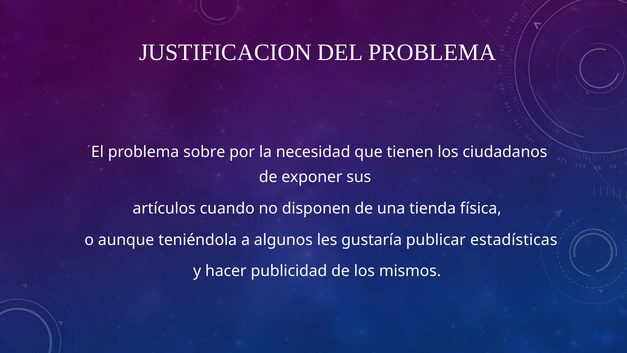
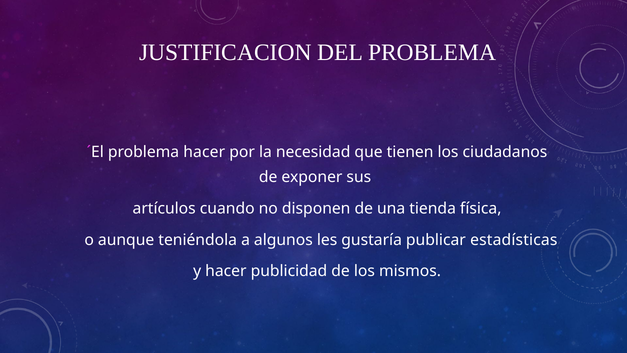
problema sobre: sobre -> hacer (204, 152)
